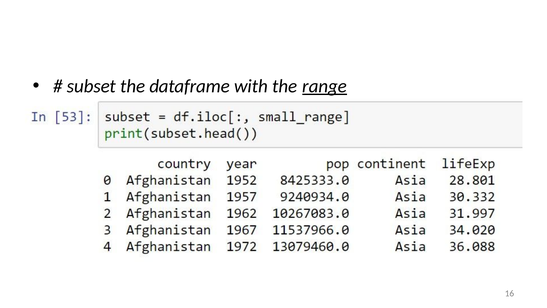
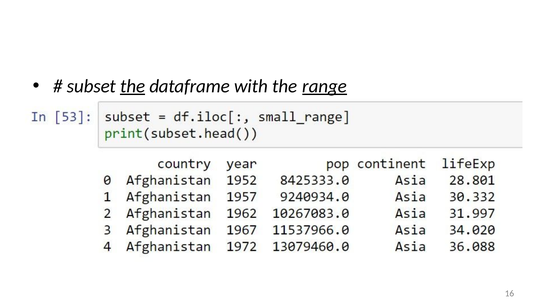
the underline: none -> present (133, 86)
